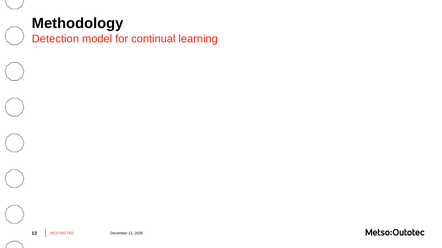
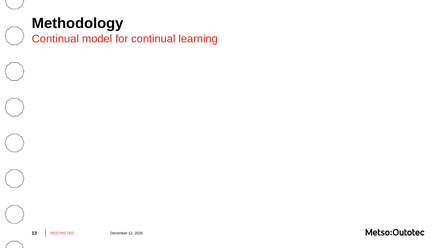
Detection: Detection -> Continual (55, 39)
